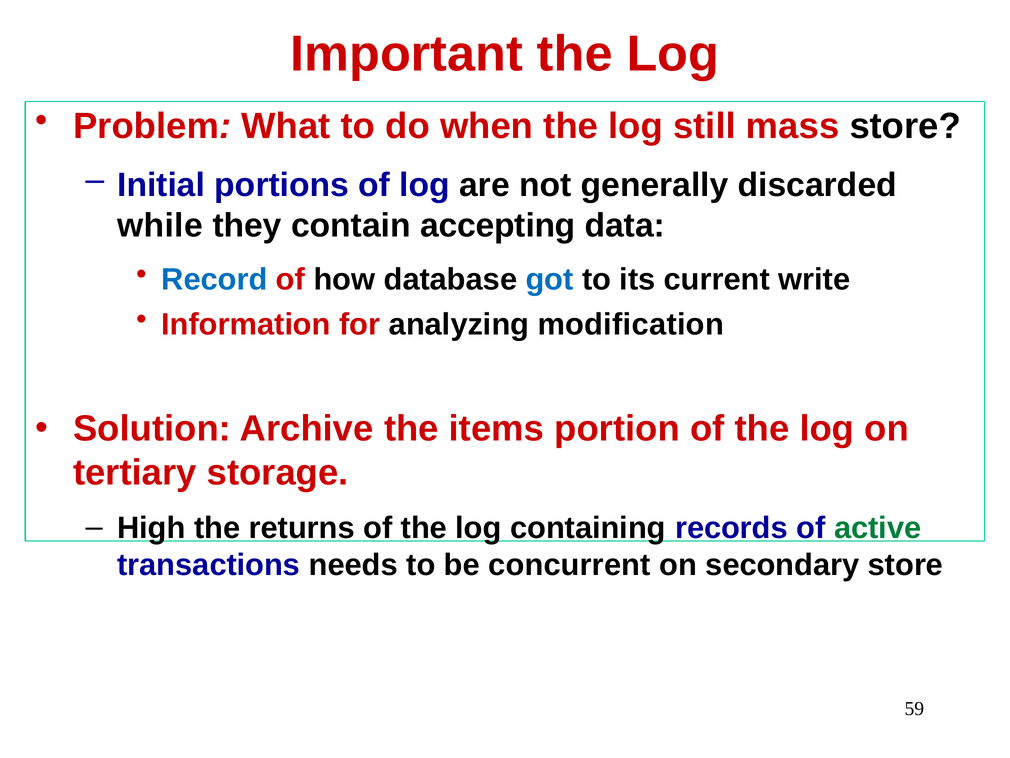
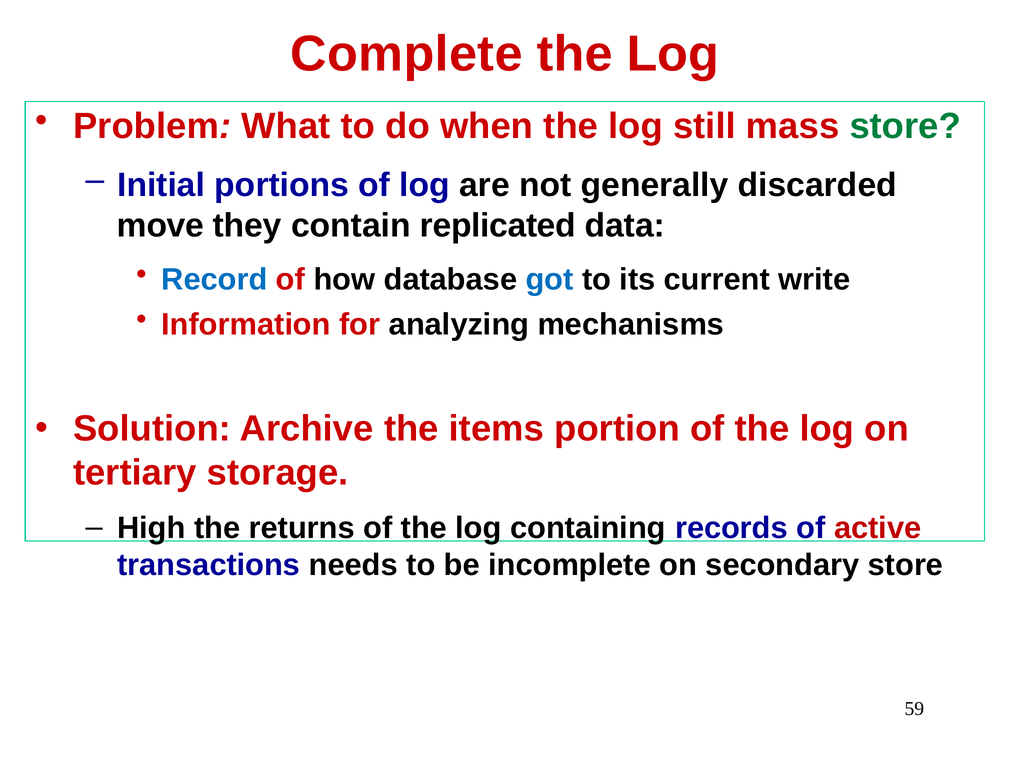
Important: Important -> Complete (407, 54)
store colour: black -> green (905, 126)
while: while -> move (160, 226)
accepting: accepting -> replicated (498, 226)
modification: modification -> mechanisms (631, 324)
active colour: green -> red (878, 528)
concurrent: concurrent -> incomplete (570, 565)
